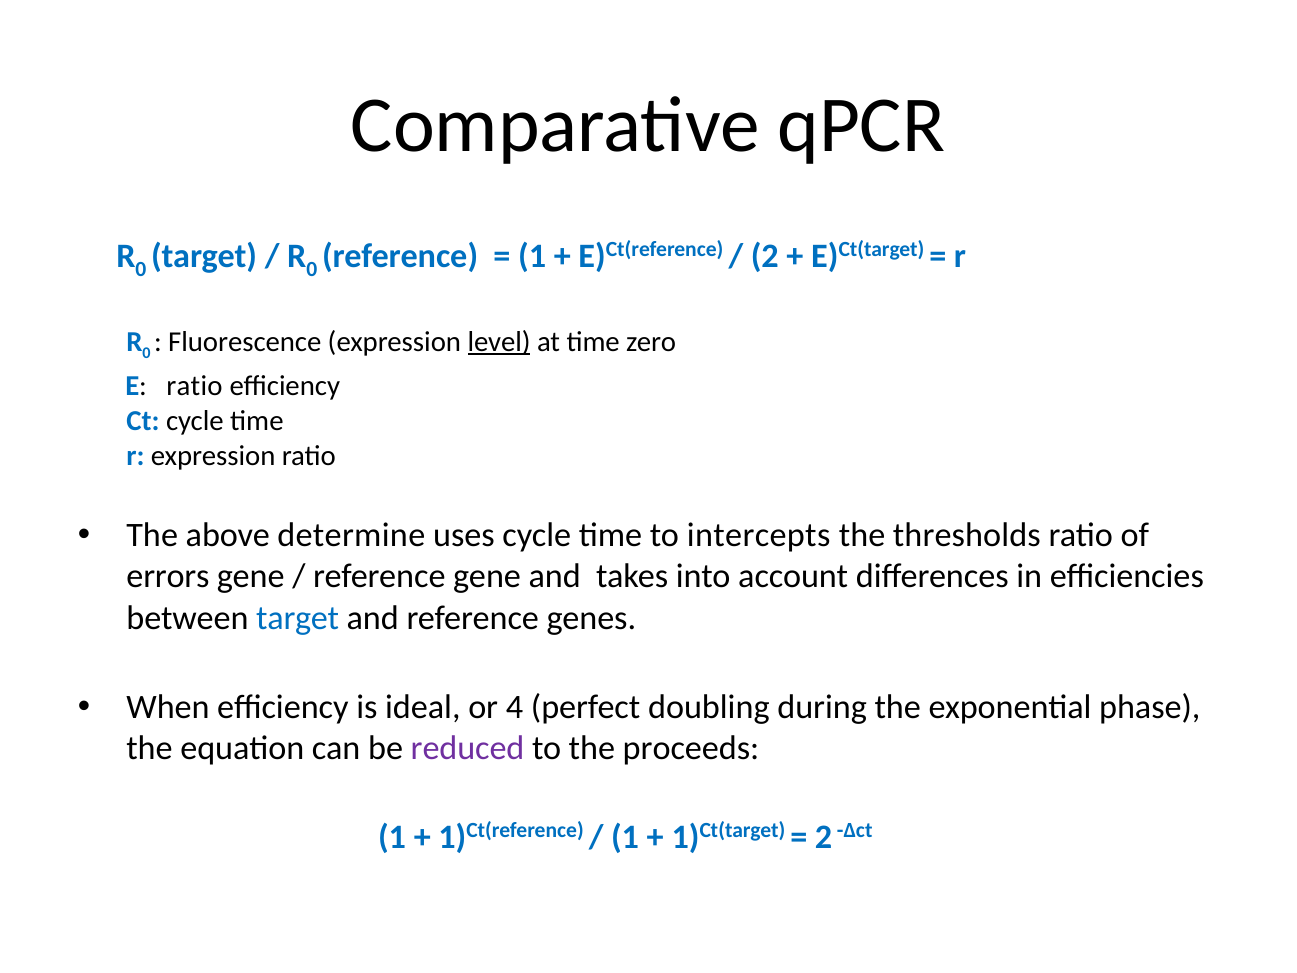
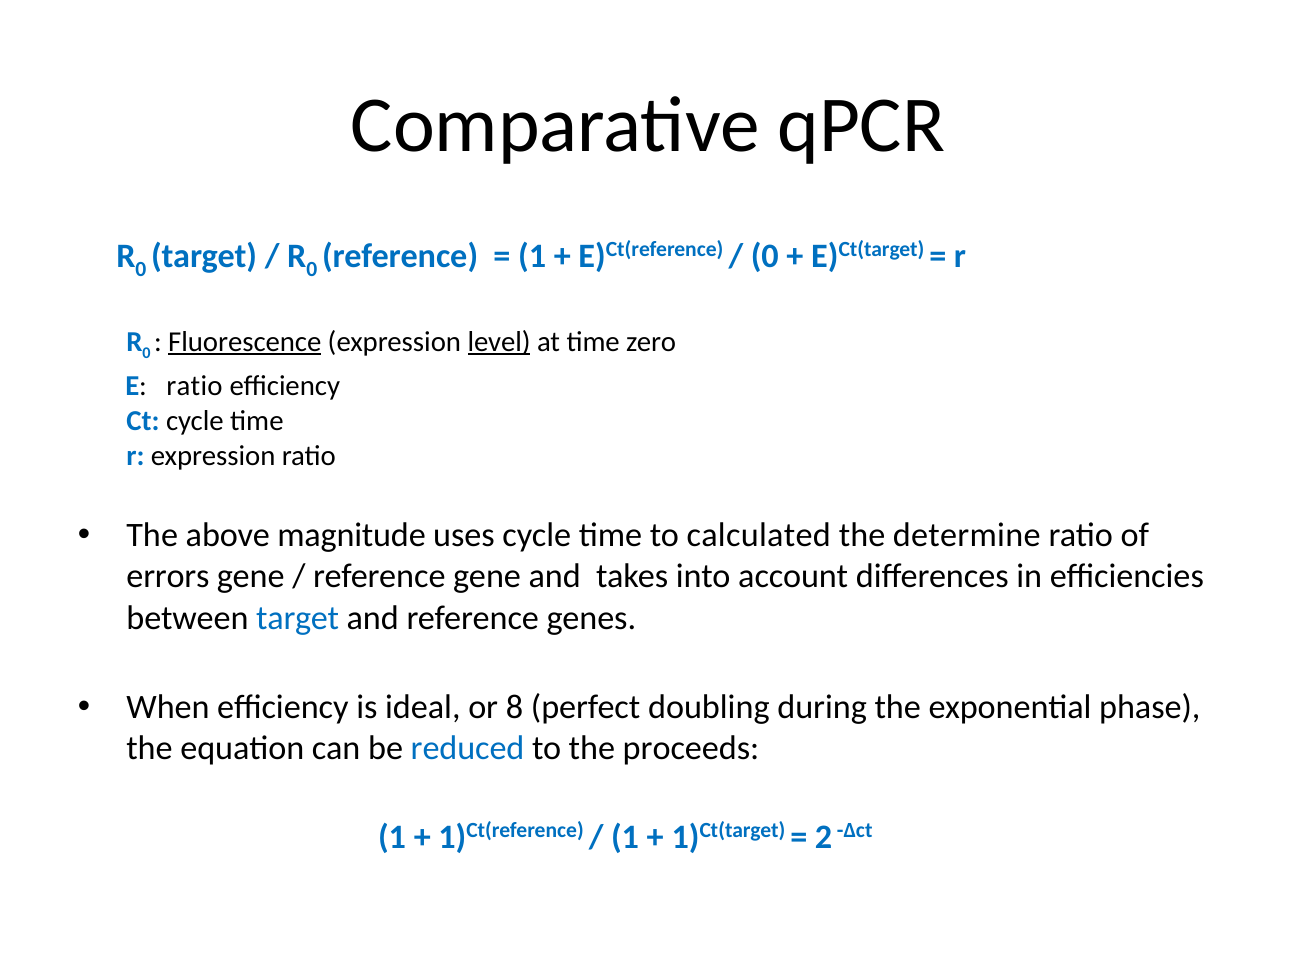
2: 2 -> 0 (765, 256)
Fluorescence underline: none -> present (245, 342)
determine: determine -> magnitude (352, 535)
intercepts: intercepts -> calculated (759, 535)
thresholds: thresholds -> determine (967, 535)
4: 4 -> 8 (515, 707)
reduced colour: purple -> blue (468, 748)
